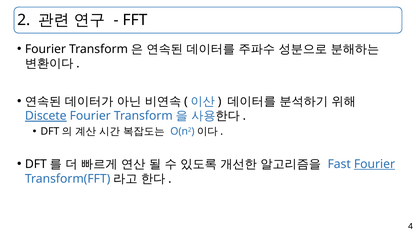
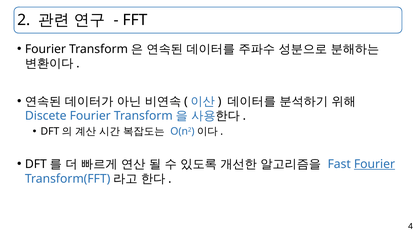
Discete underline: present -> none (46, 116)
